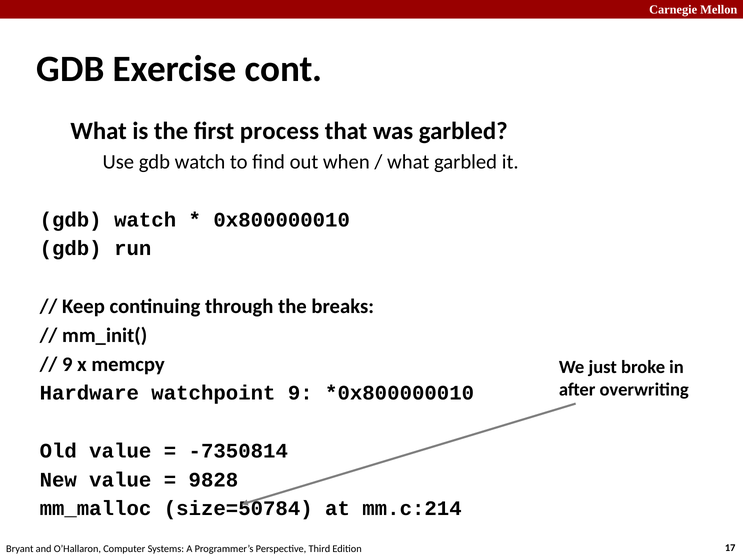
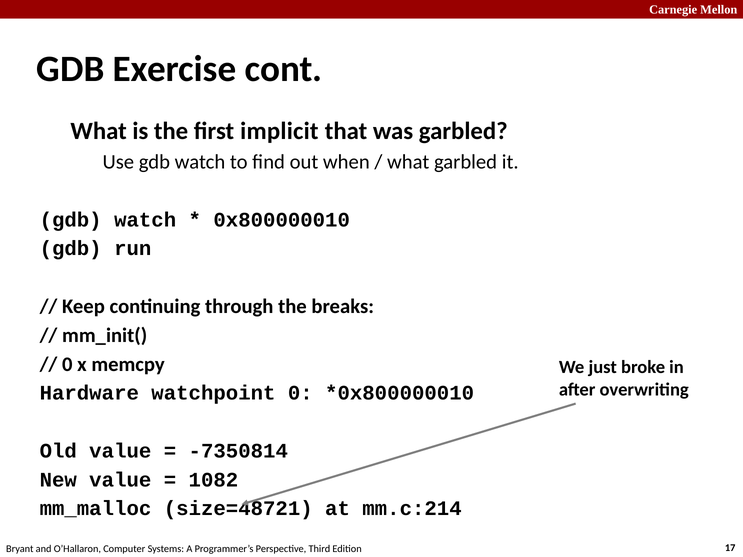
process: process -> implicit (279, 131)
9: 9 -> 0 (67, 364)
watchpoint 9: 9 -> 0 (300, 393)
9828: 9828 -> 1082 (213, 480)
size=50784: size=50784 -> size=48721 (238, 509)
